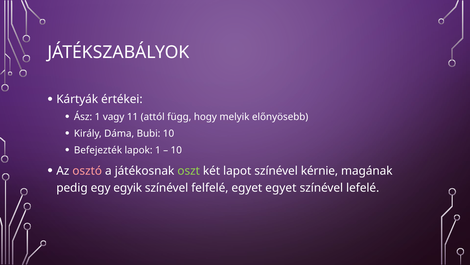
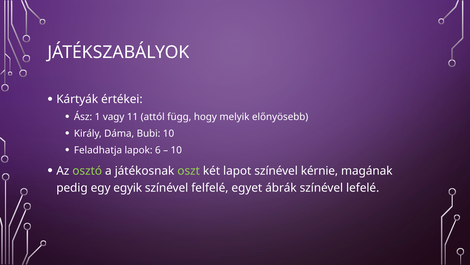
Befejezték: Befejezték -> Feladhatja (98, 150)
lapok 1: 1 -> 6 (158, 150)
osztó colour: pink -> light green (87, 171)
egyet egyet: egyet -> ábrák (281, 188)
